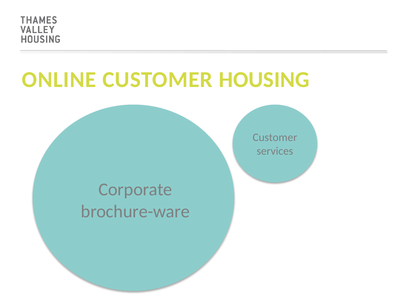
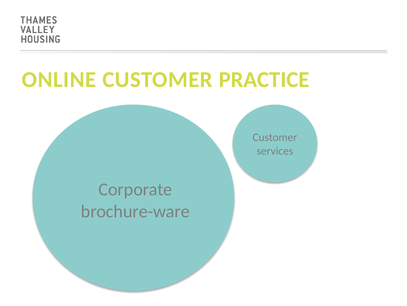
HOUSING: HOUSING -> PRACTICE (264, 80)
